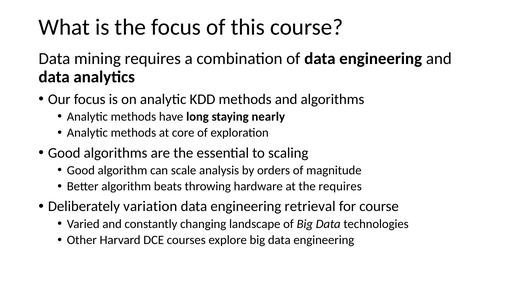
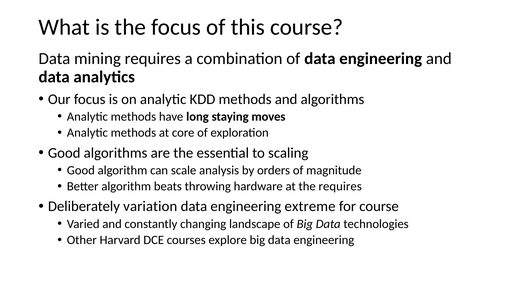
nearly: nearly -> moves (268, 117)
retrieval: retrieval -> extreme (310, 206)
